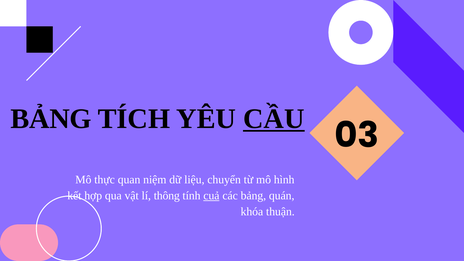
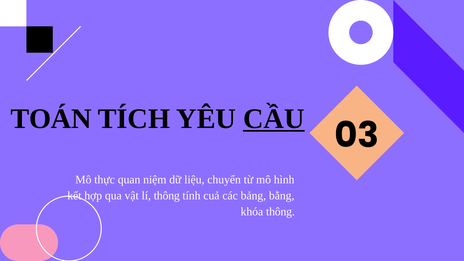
BẢNG: BẢNG -> TOÁN (51, 119)
cuả underline: present -> none (211, 196)
quán: quán -> bằng (282, 196)
khóa thuận: thuận -> thông (280, 212)
